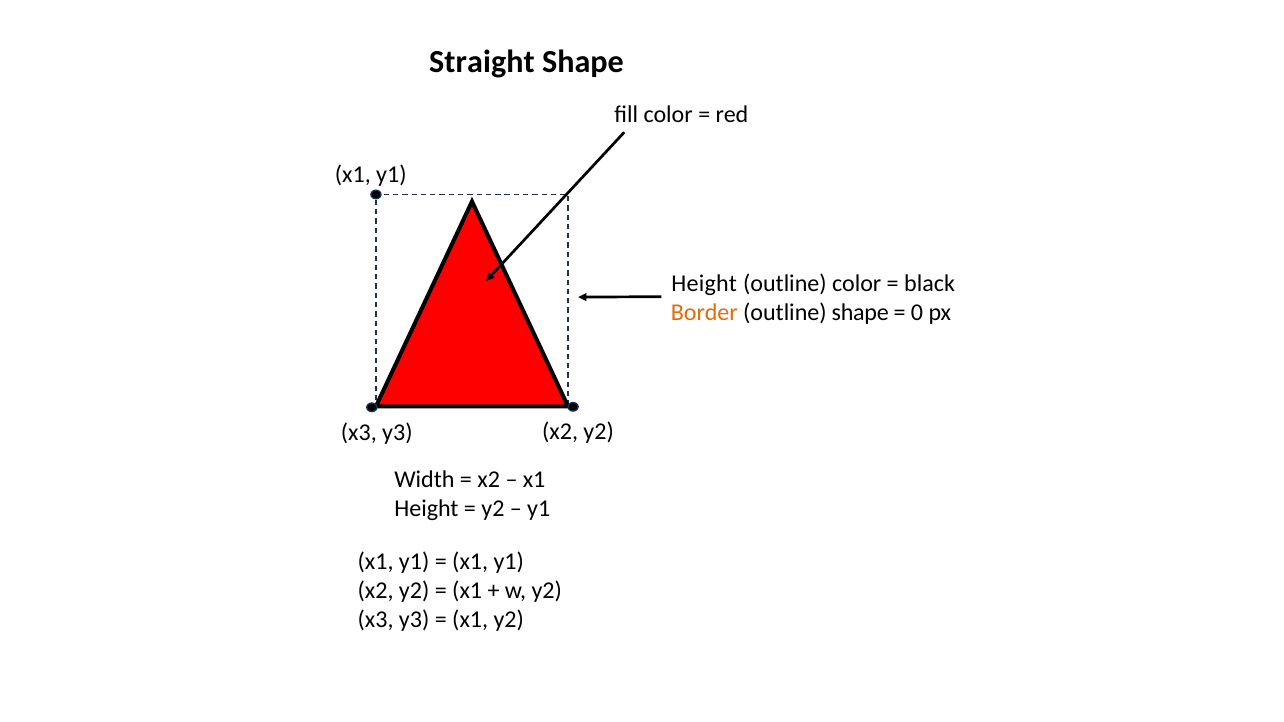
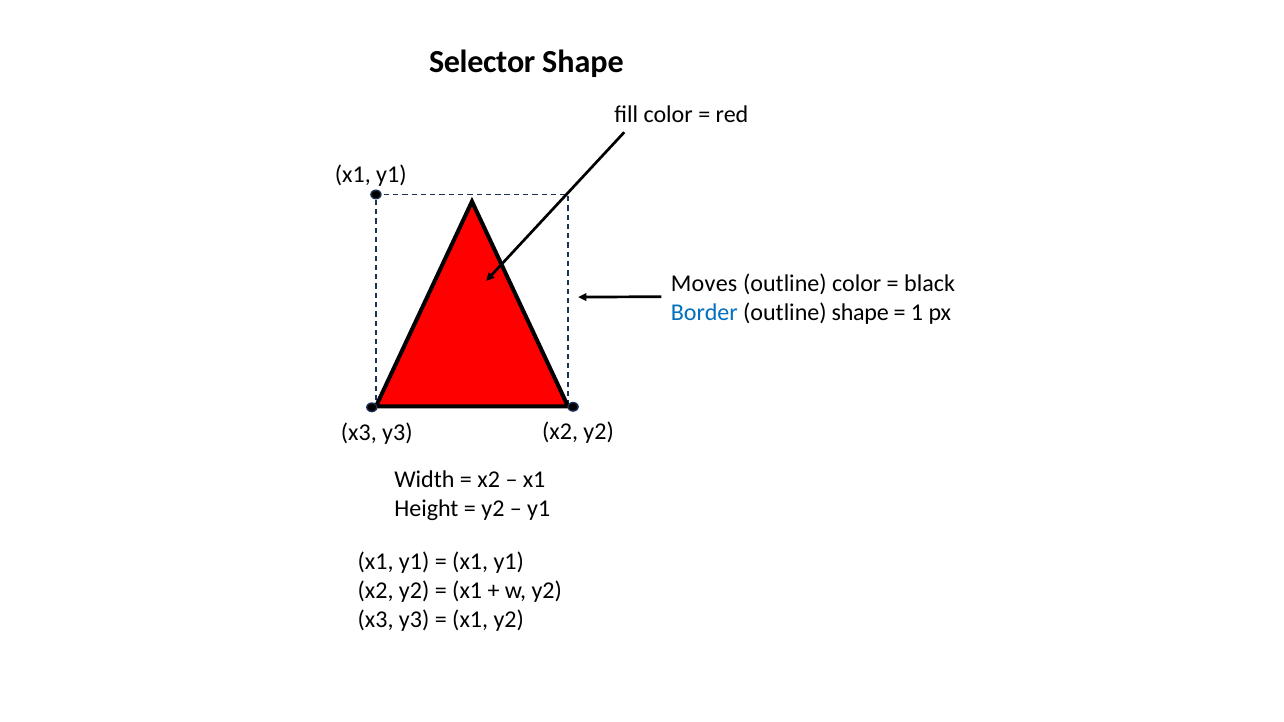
Straight: Straight -> Selector (482, 62)
Height: Height -> Moves (704, 284)
Border colour: orange -> blue (704, 313)
0: 0 -> 1 (917, 313)
